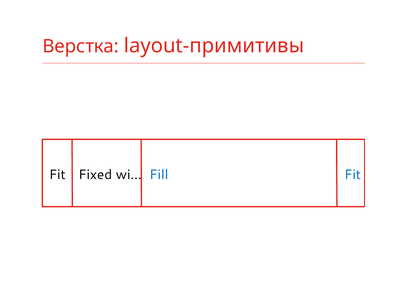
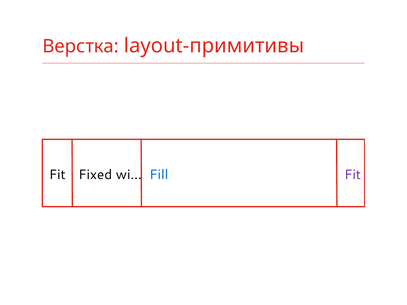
Fit colour: blue -> purple (353, 175)
